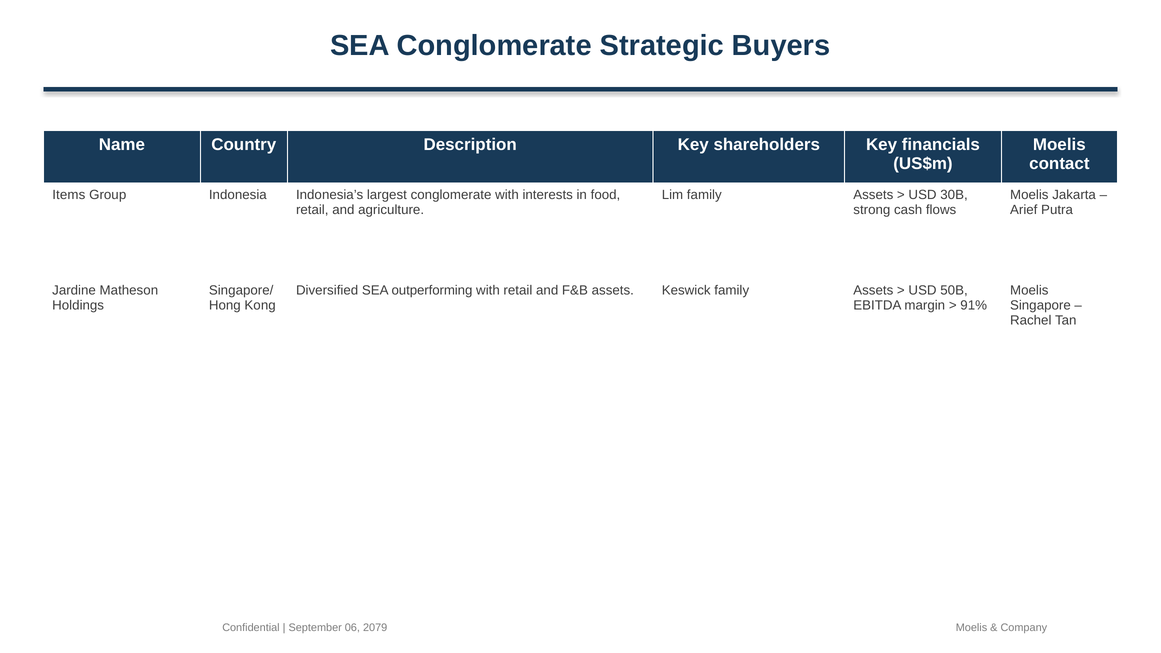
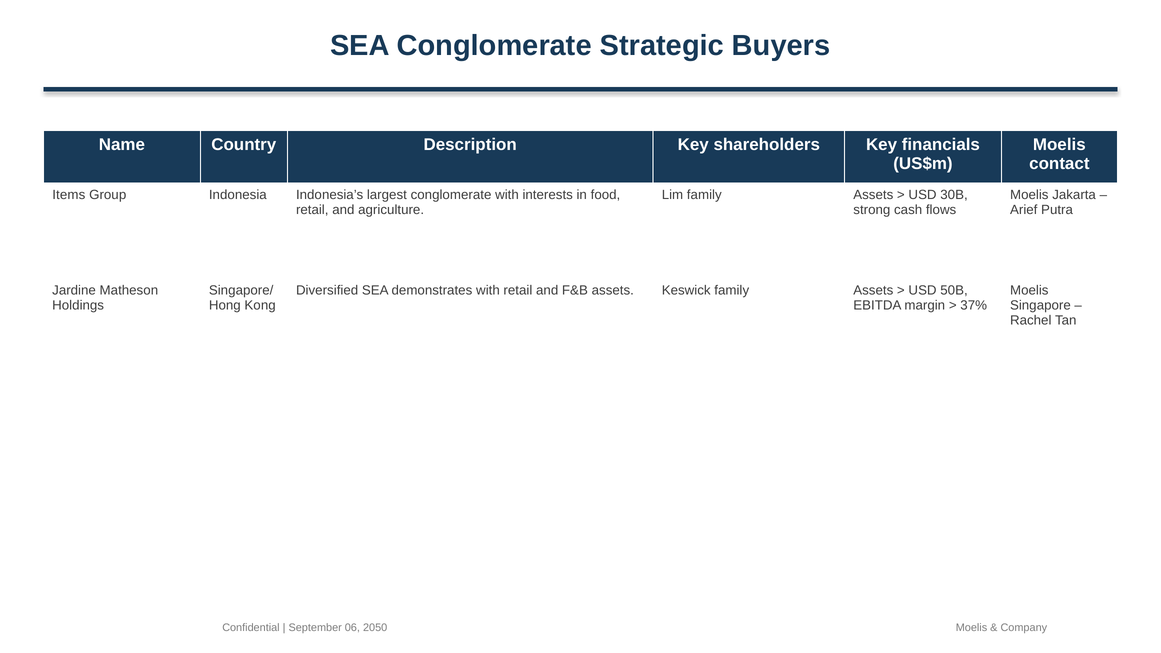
outperforming: outperforming -> demonstrates (432, 291)
91%: 91% -> 37% (974, 305)
2079: 2079 -> 2050 (375, 628)
